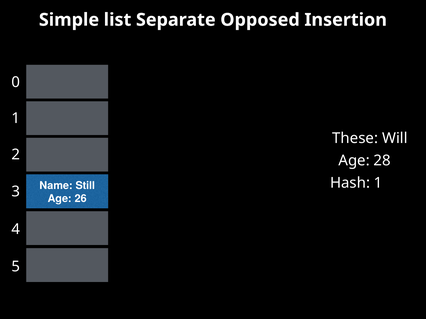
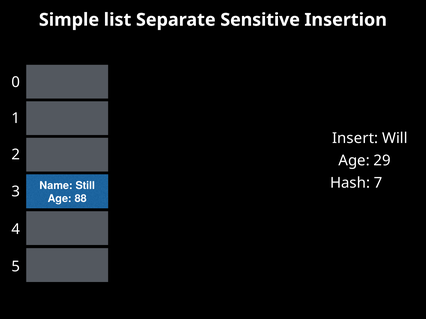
Opposed: Opposed -> Sensitive (260, 20)
These: These -> Insert (355, 138)
28: 28 -> 29 (382, 161)
Hash 1: 1 -> 7 (378, 183)
26: 26 -> 88 (81, 199)
